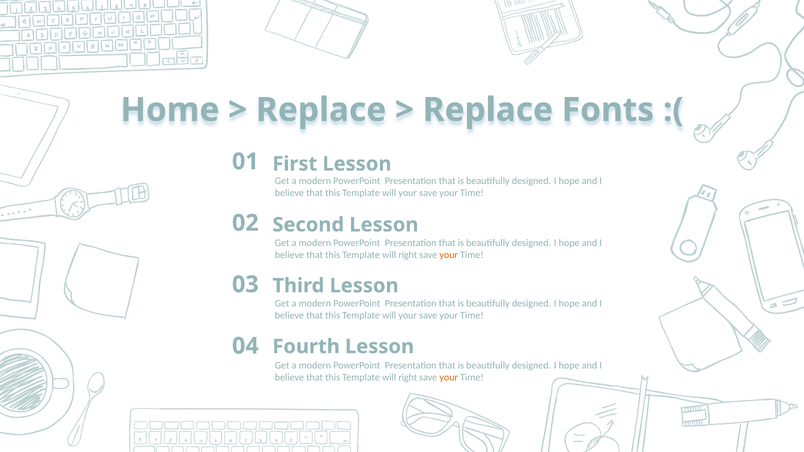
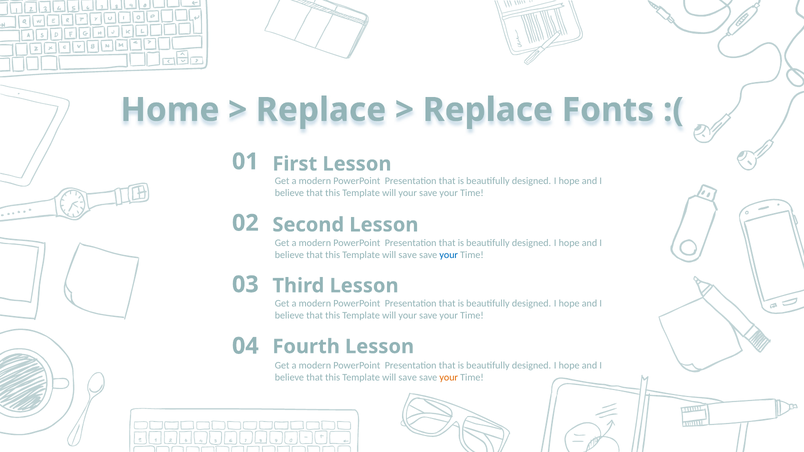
right: right -> save (408, 255)
your colour: orange -> blue (449, 255)
right: right -> save (408, 378)
